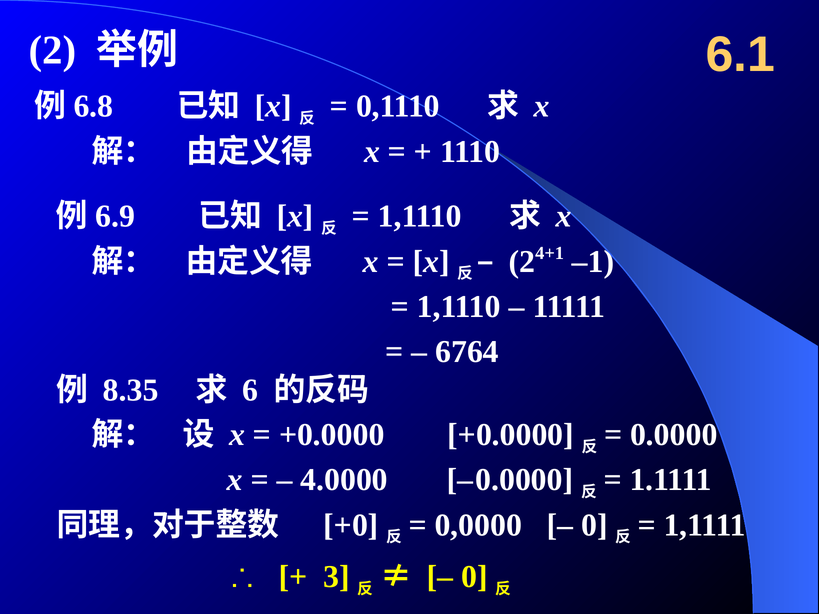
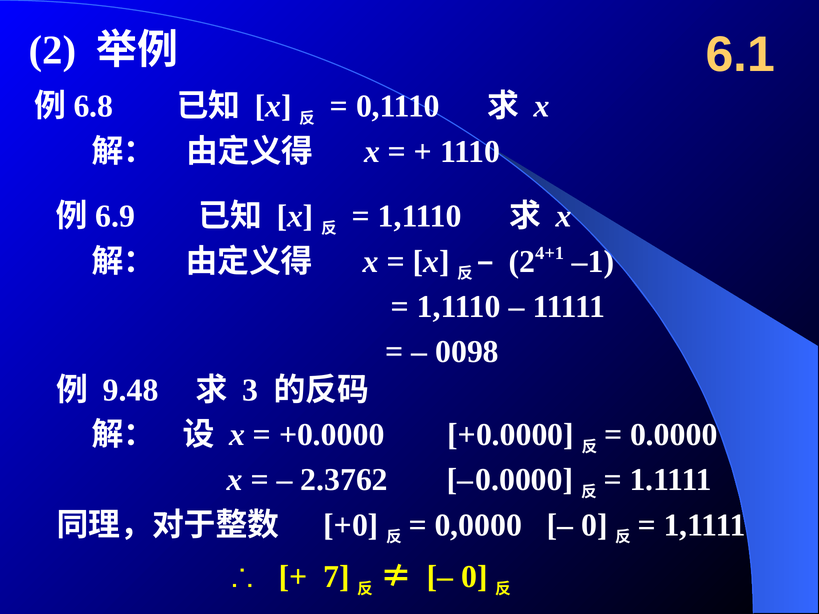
6764: 6764 -> 0098 (467, 352)
8.35: 8.35 -> 9.48 (131, 390)
6: 6 -> 3 (250, 390)
4.0000: 4.0000 -> 2.3762 (344, 480)
3: 3 -> 7 (336, 577)
